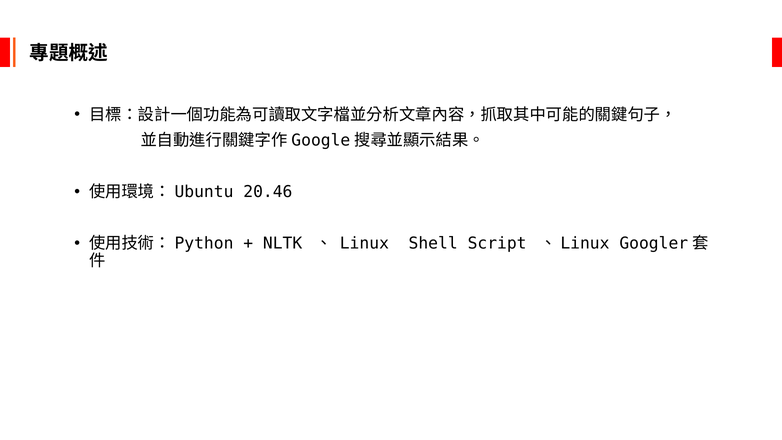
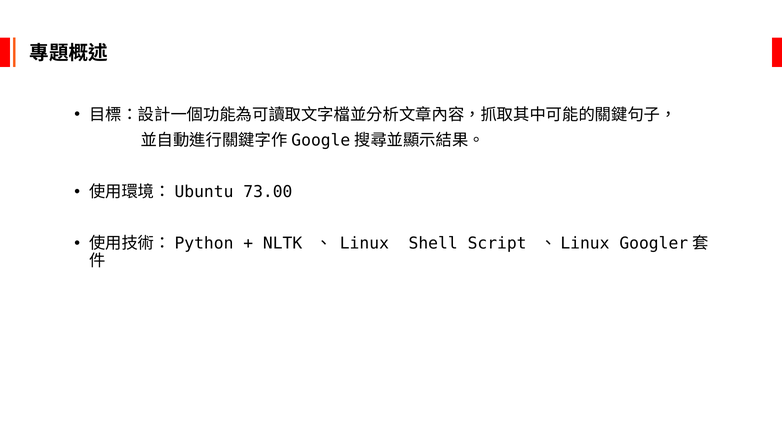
20.46: 20.46 -> 73.00 (268, 192)
